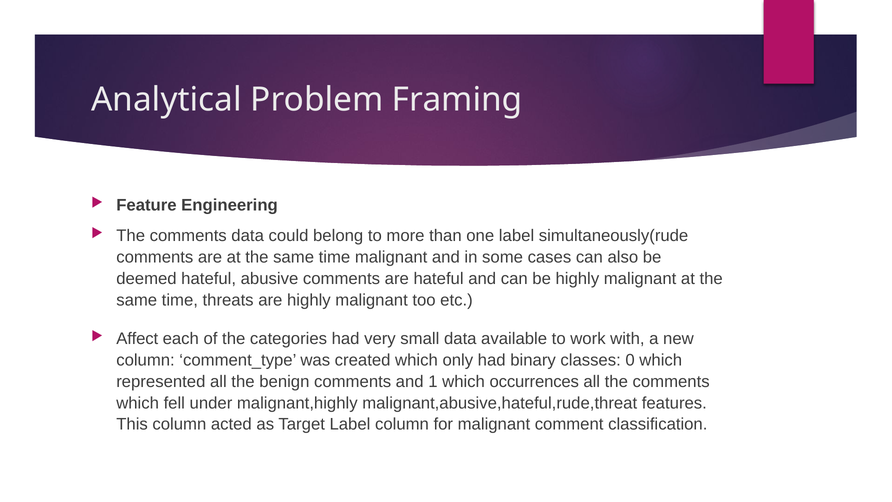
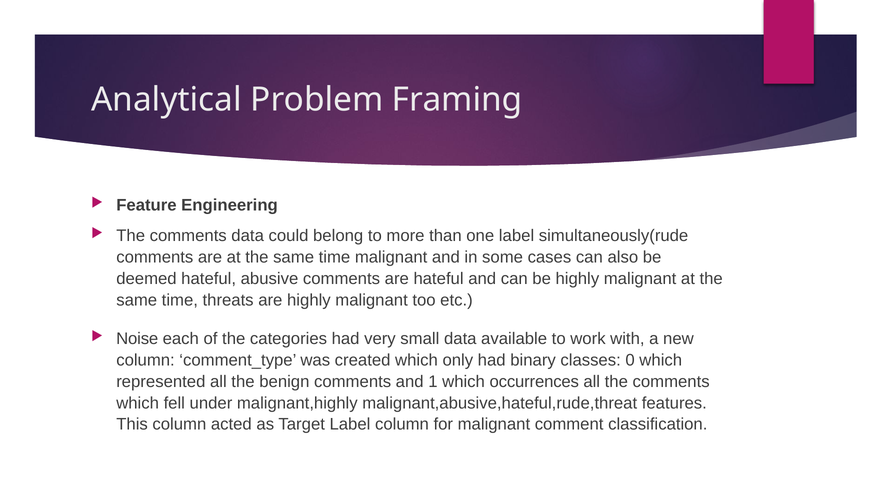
Affect: Affect -> Noise (137, 338)
